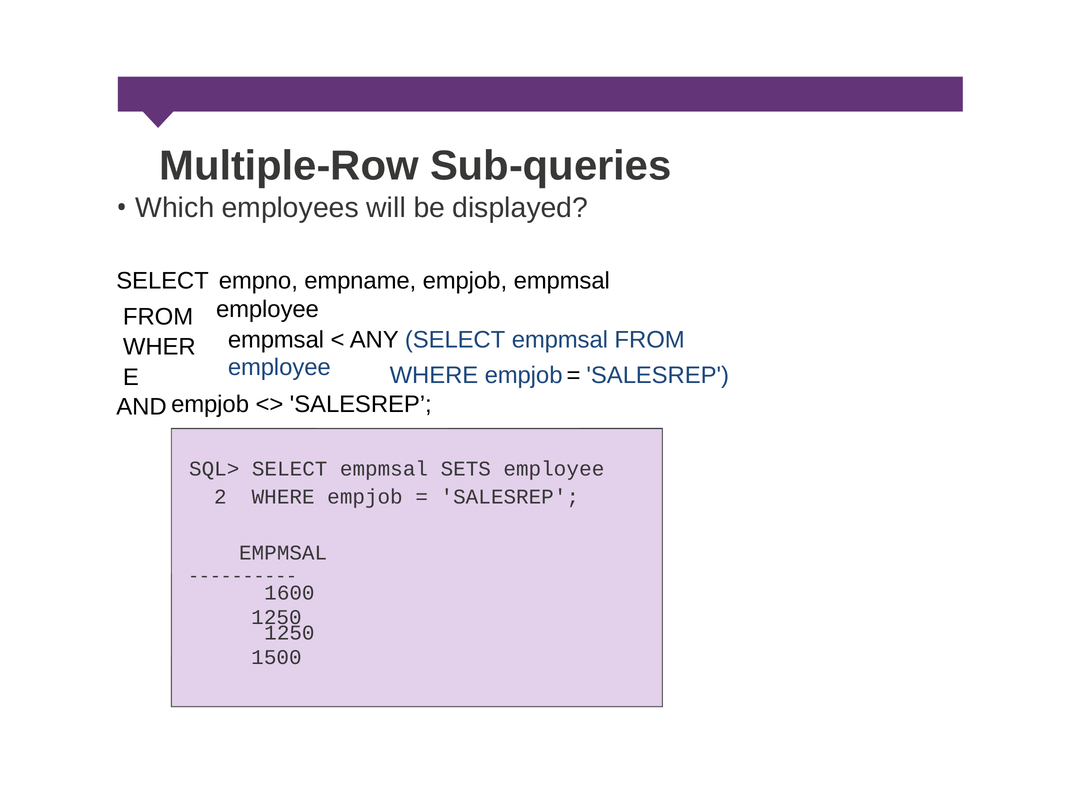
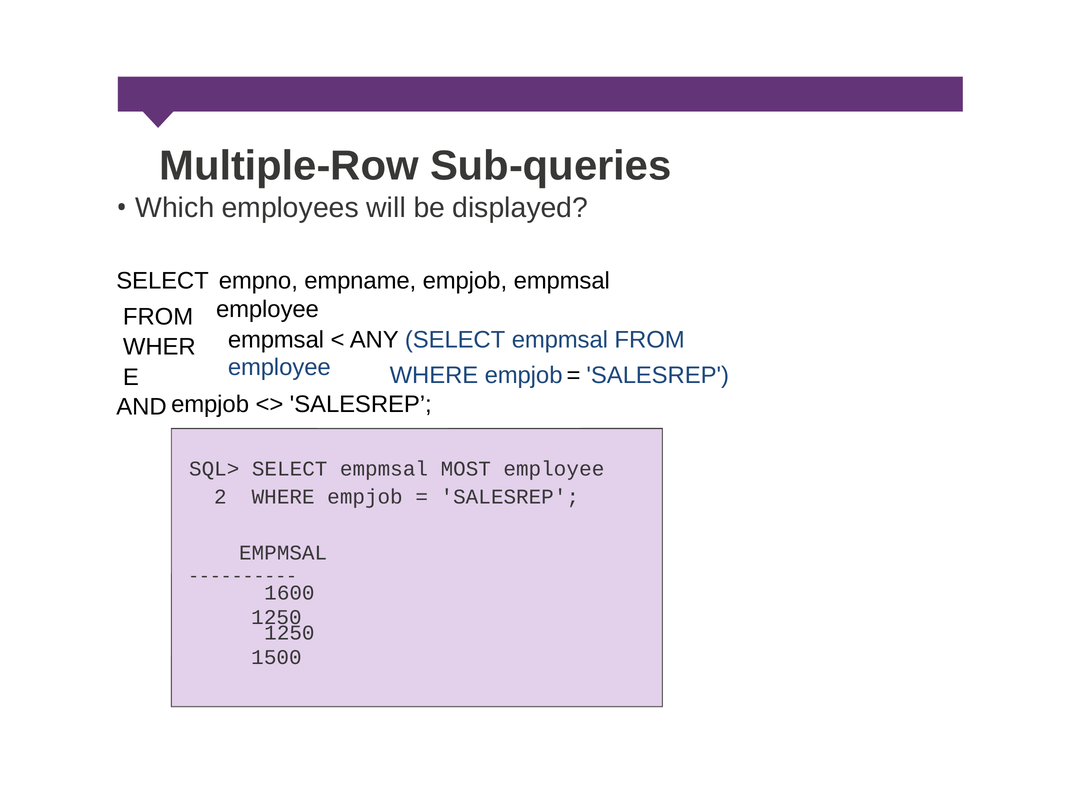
SETS: SETS -> MOST (466, 469)
